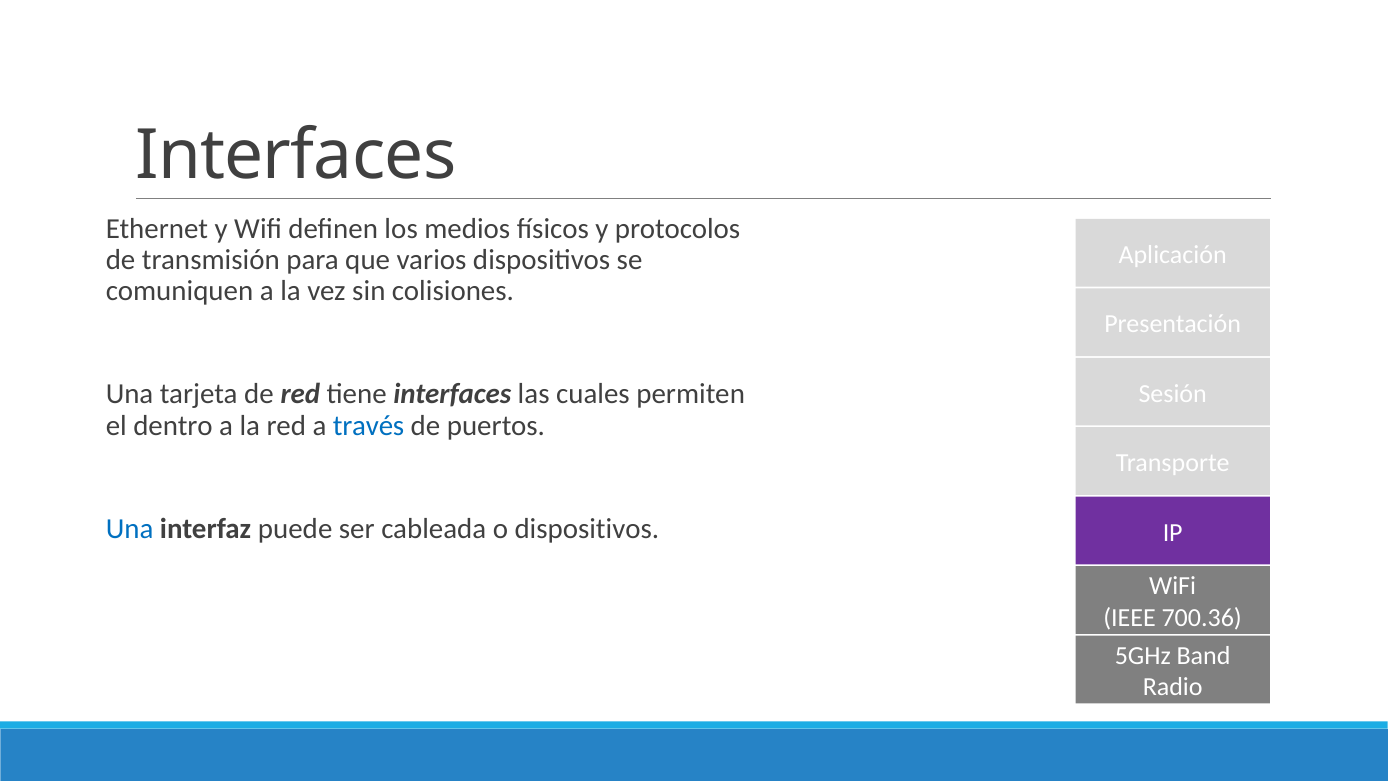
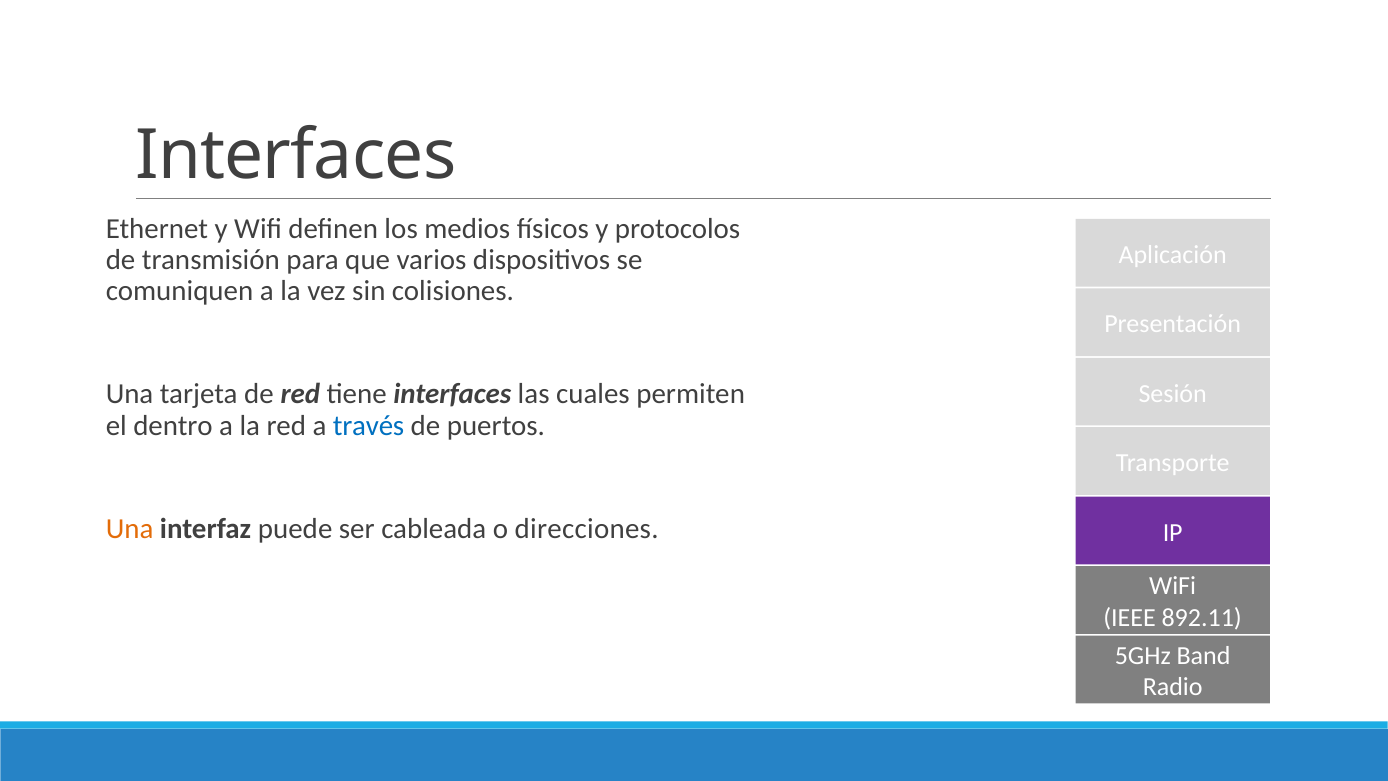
Una colour: blue -> orange (130, 528)
o dispositivos: dispositivos -> direcciones (587, 528)
700.36: 700.36 -> 892.11 (1202, 617)
